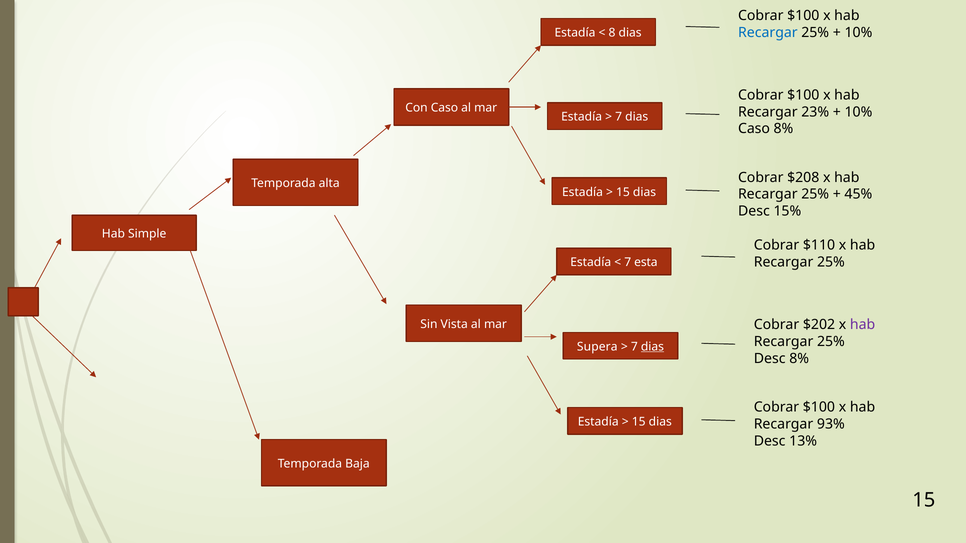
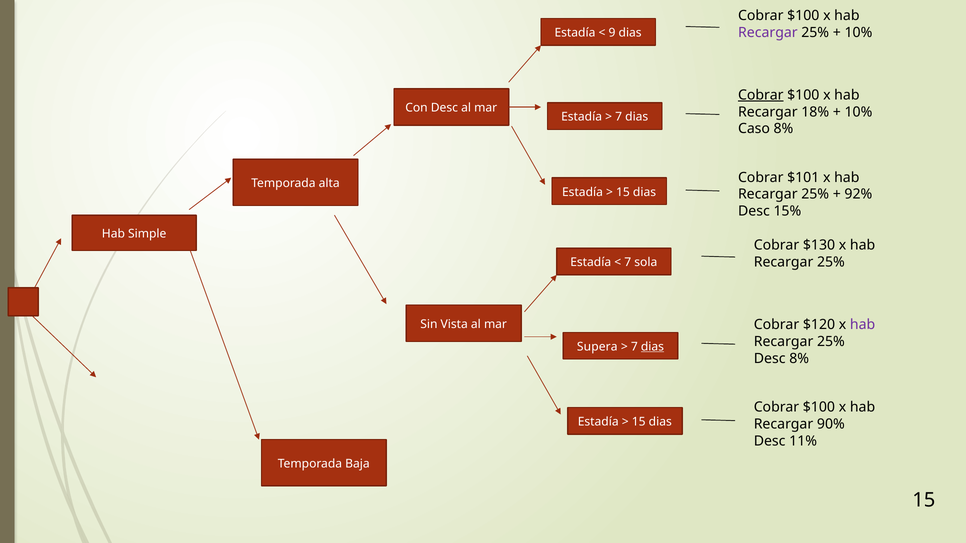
Recargar colour: blue -> purple (768, 33)
8: 8 -> 9 (612, 33)
Cobrar underline: none -> present (761, 95)
Con Caso: Caso -> Desc (444, 108)
23%: 23% -> 18% (815, 112)
$208: $208 -> $101 (803, 177)
45%: 45% -> 92% (858, 194)
$110: $110 -> $130 (819, 245)
esta: esta -> sola (646, 263)
$202: $202 -> $120 (819, 325)
93%: 93% -> 90% (831, 424)
13%: 13% -> 11% (803, 441)
